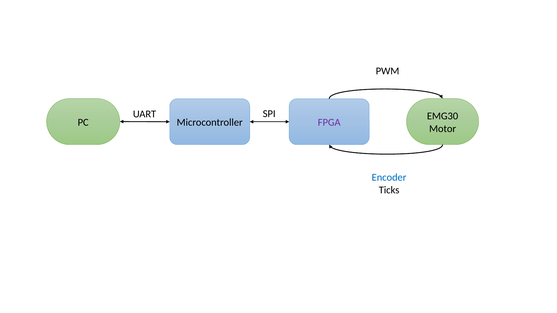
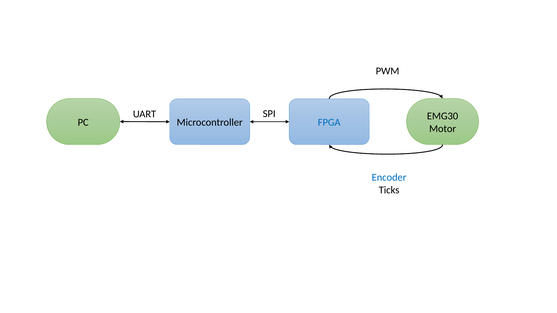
FPGA colour: purple -> blue (329, 123)
